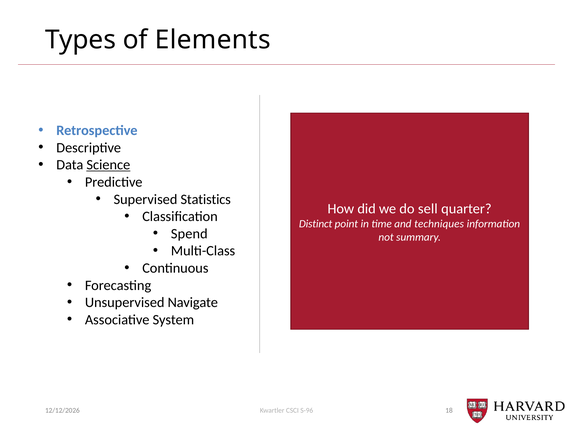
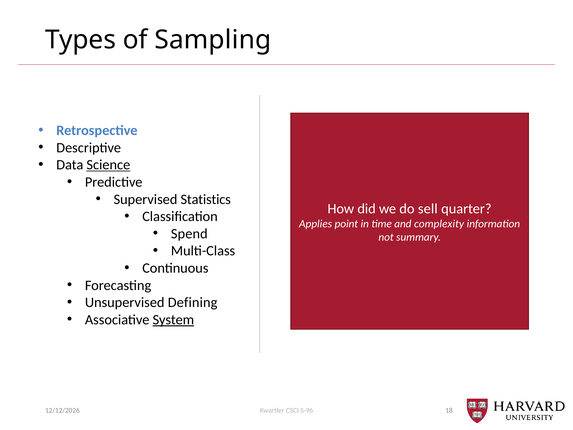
Elements: Elements -> Sampling (213, 40)
Distinct: Distinct -> Applies (316, 224)
techniques: techniques -> complexity (439, 224)
Navigate: Navigate -> Defining (193, 302)
System underline: none -> present (173, 320)
